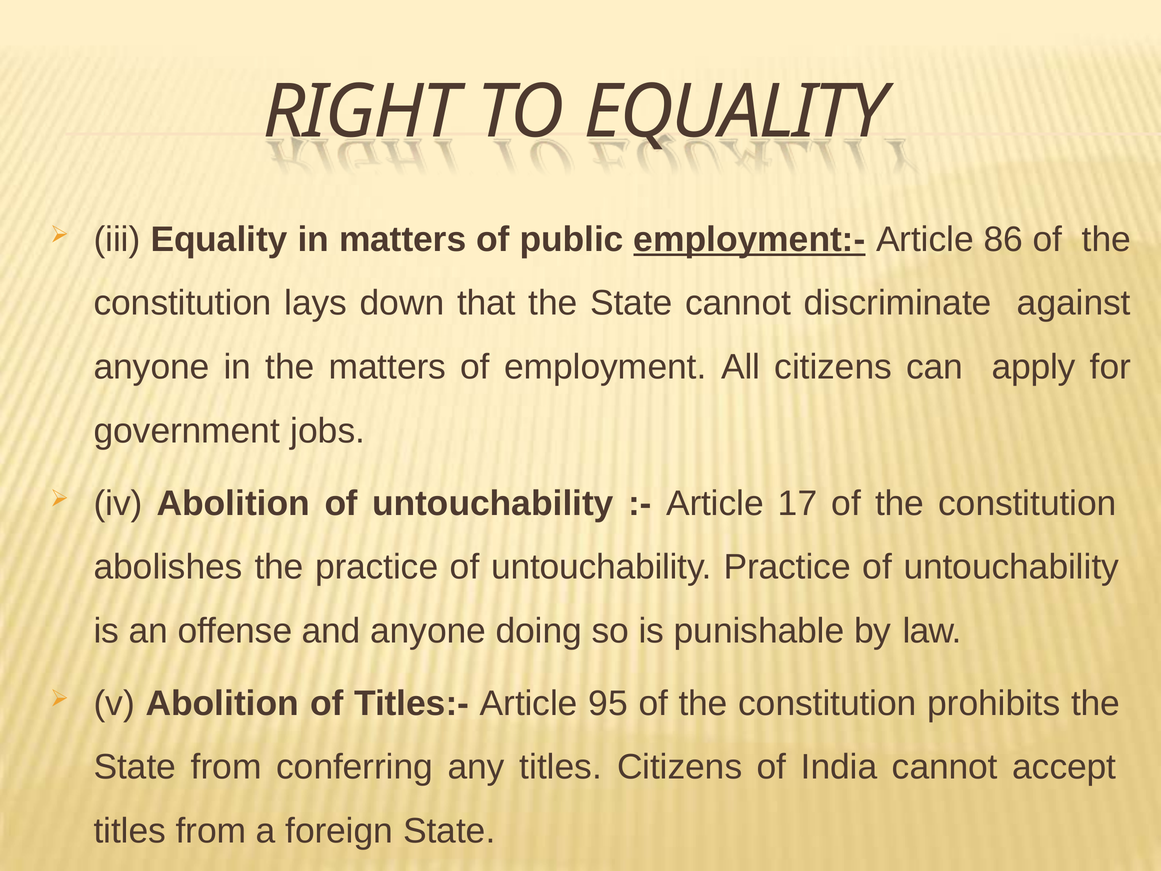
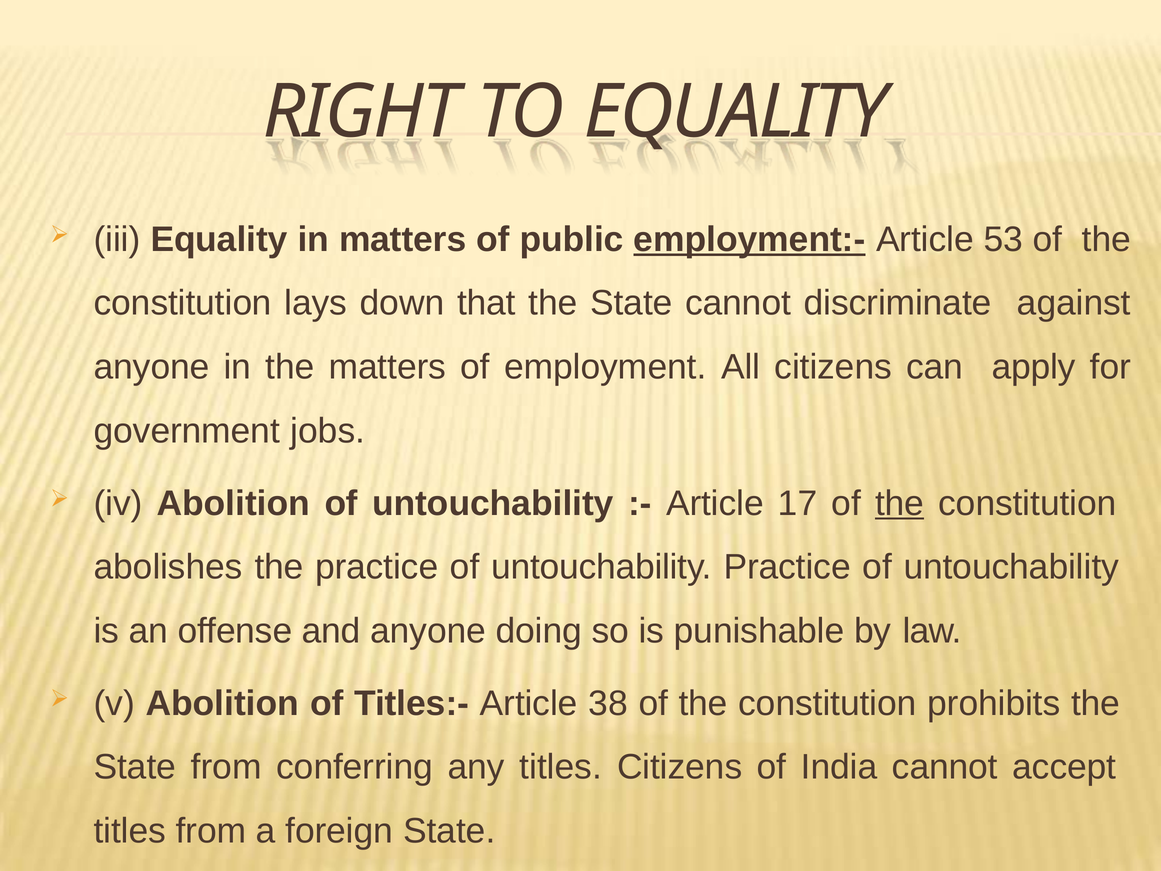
86: 86 -> 53 (1003, 239)
the underline: none -> present (900, 503)
95: 95 -> 38 (608, 703)
